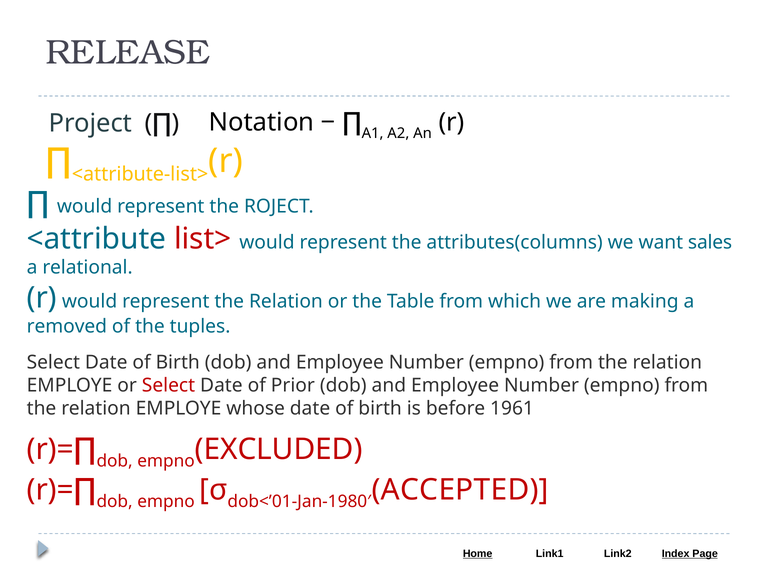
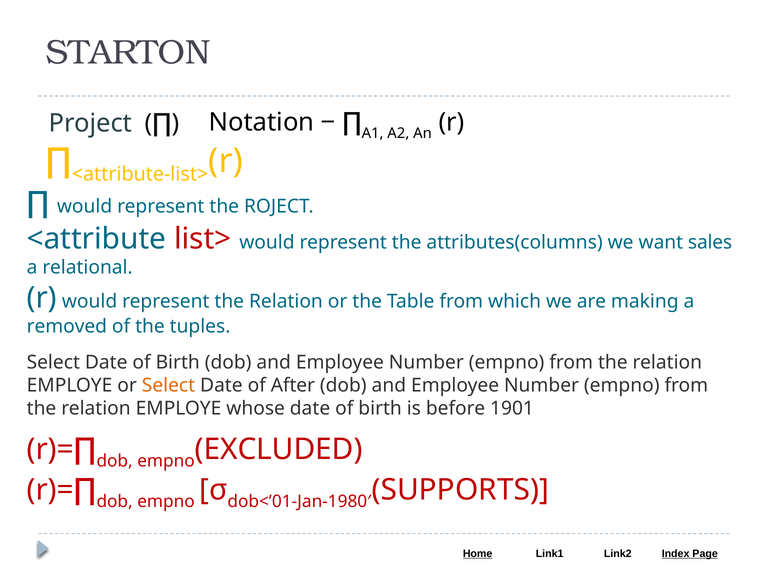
RELEASE: RELEASE -> STARTON (128, 53)
Select colour: red -> orange (168, 385)
Prior: Prior -> After (293, 385)
1961: 1961 -> 1901 (512, 408)
ACCEPTED: ACCEPTED -> SUPPORTS (460, 490)
